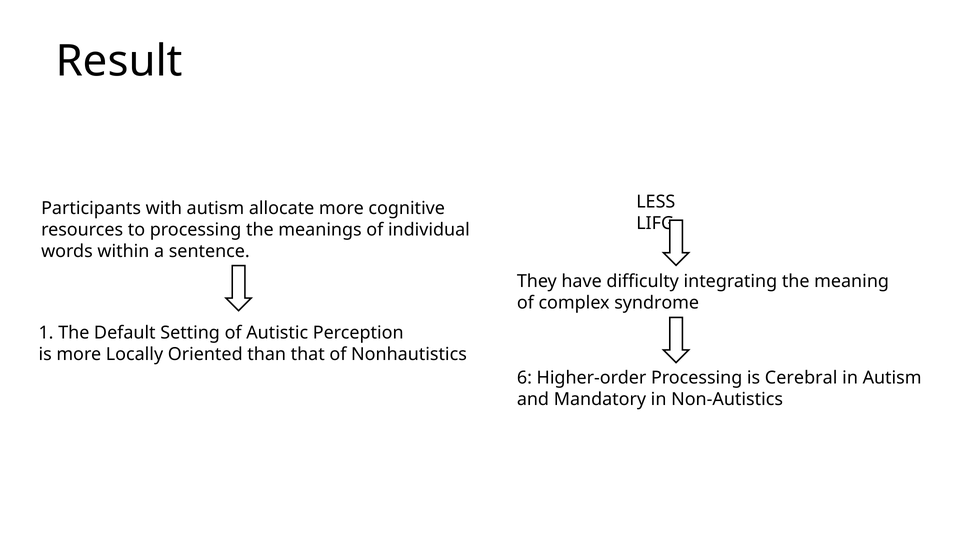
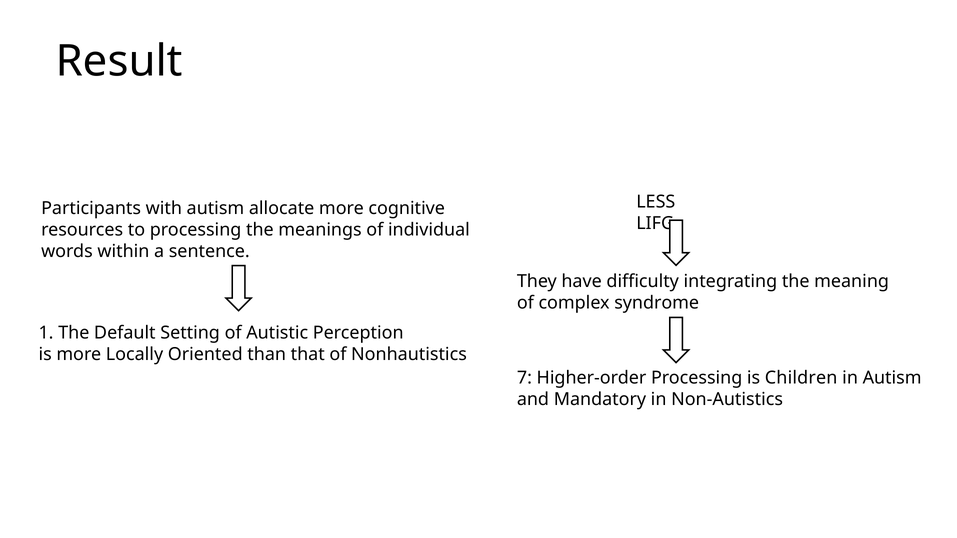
6: 6 -> 7 (524, 378)
Cerebral: Cerebral -> Children (801, 378)
